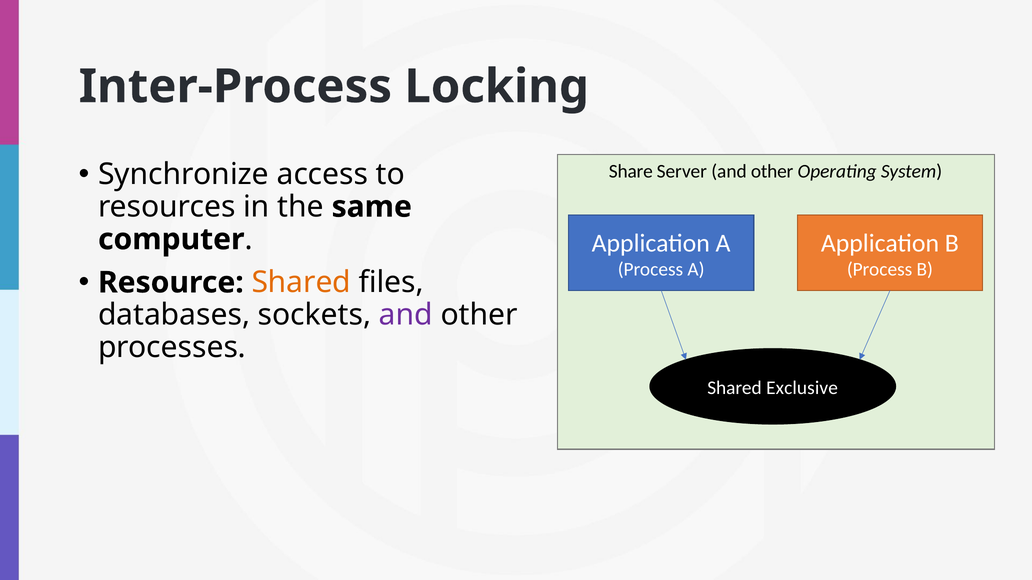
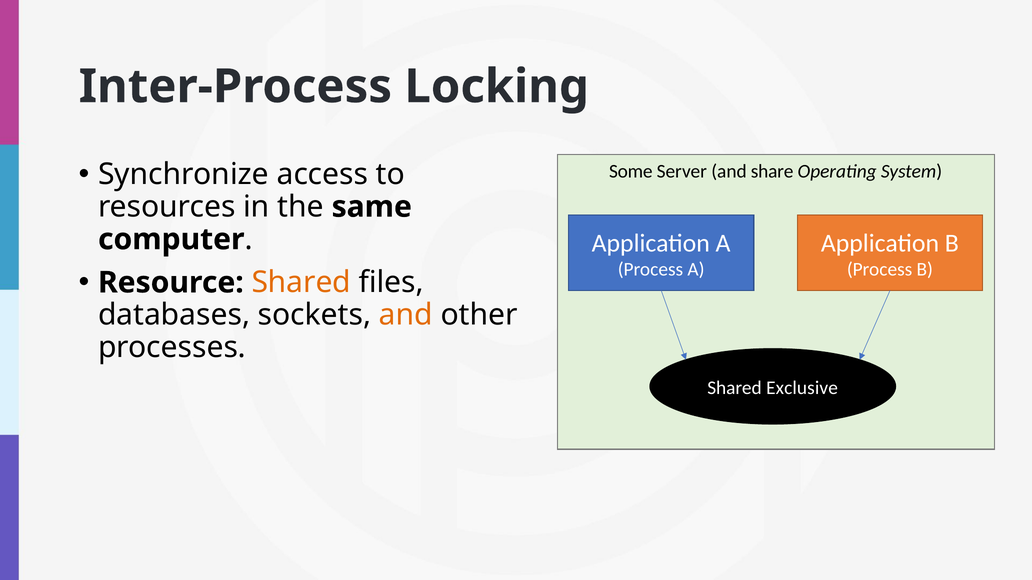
Share: Share -> Some (631, 172)
Server and other: other -> share (772, 172)
and colour: purple -> orange (406, 315)
